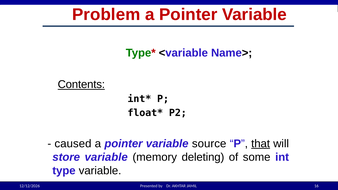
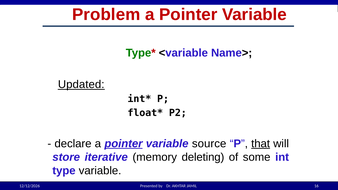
Contents: Contents -> Updated (81, 84)
caused: caused -> declare (73, 144)
pointer underline: none -> present (124, 144)
store variable: variable -> iterative (106, 157)
